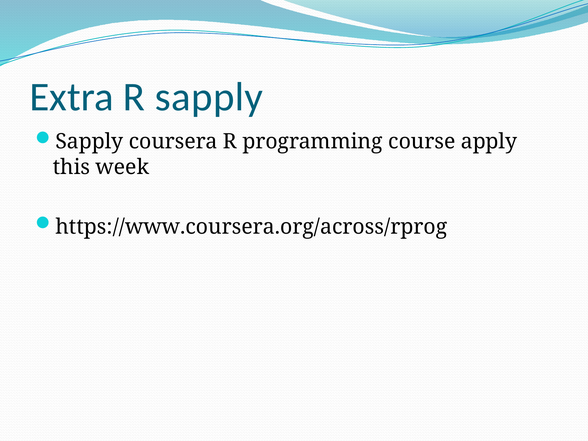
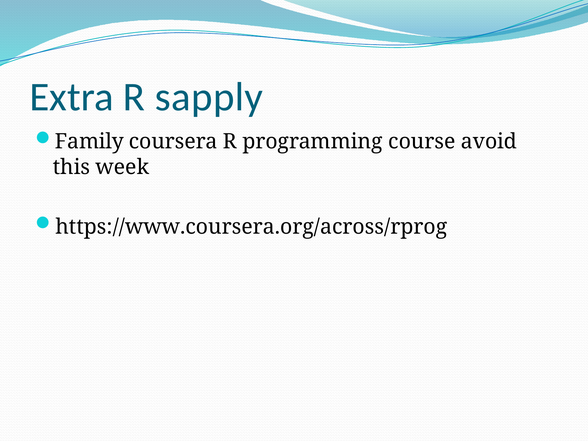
Sapply: Sapply -> Family (89, 142)
apply: apply -> avoid (489, 142)
